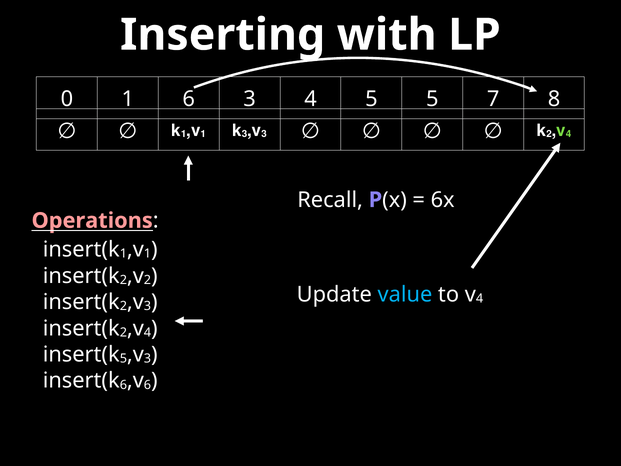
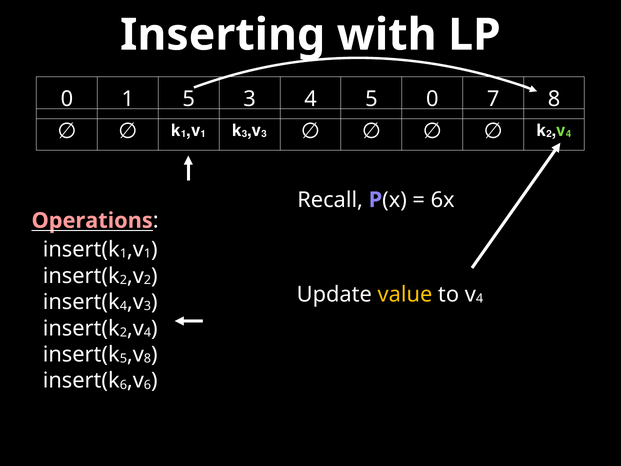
1 6: 6 -> 5 (189, 99)
5 5: 5 -> 0 (432, 99)
value colour: light blue -> yellow (405, 294)
2: 2 -> 4 (123, 306)
3: 3 -> 8 (147, 358)
